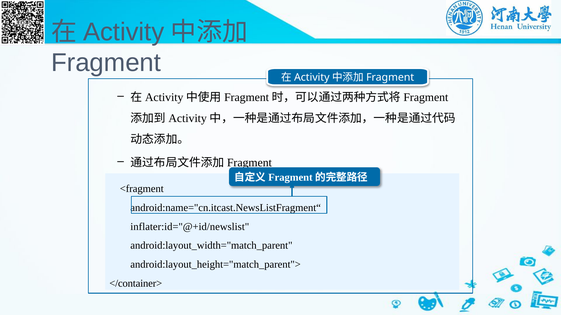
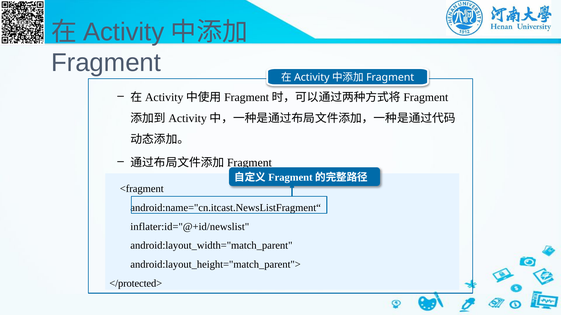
</container>: </container> -> </protected> (136, 284)
